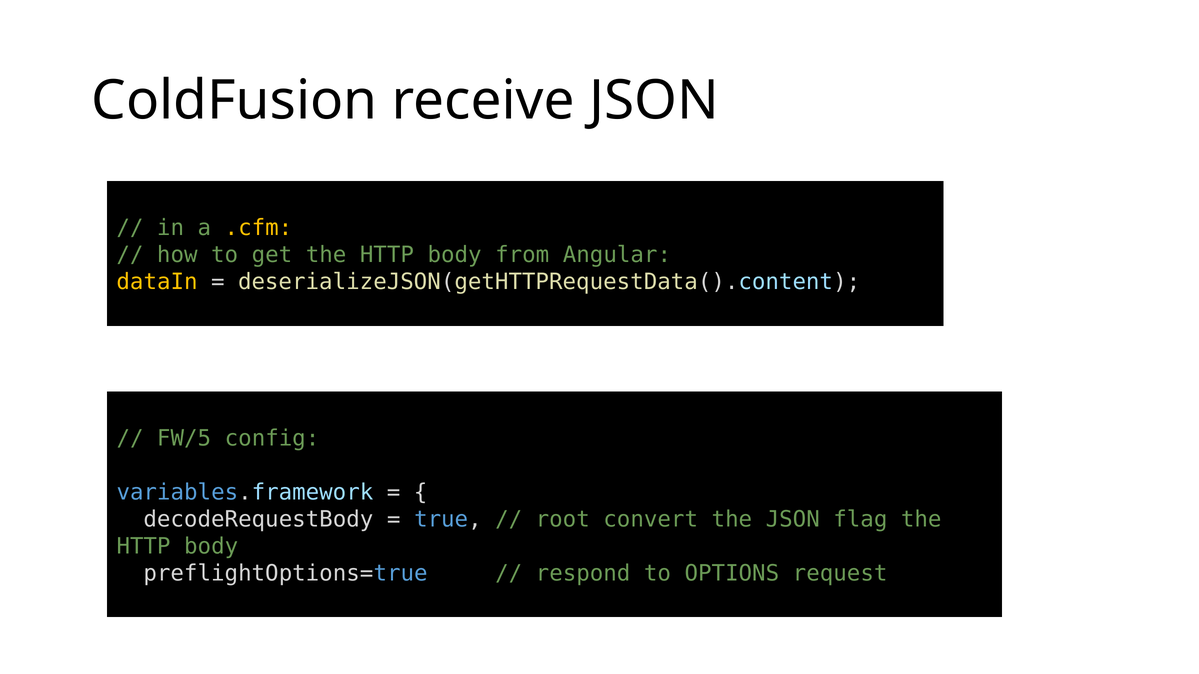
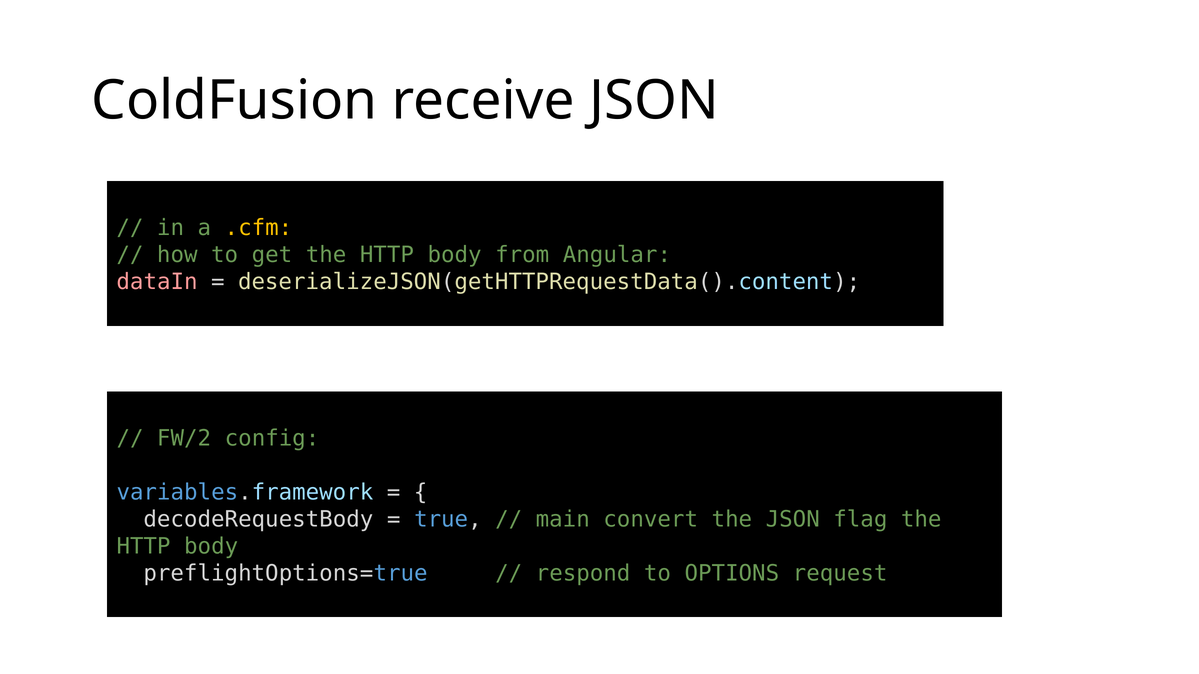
dataIn colour: yellow -> pink (157, 282)
FW/5: FW/5 -> FW/2 (184, 439)
root: root -> main (563, 520)
